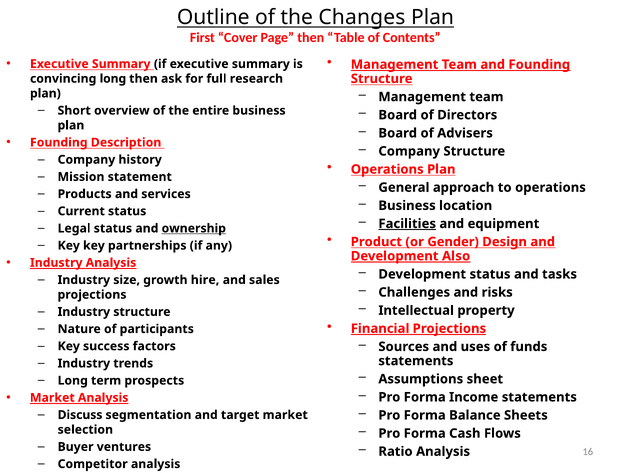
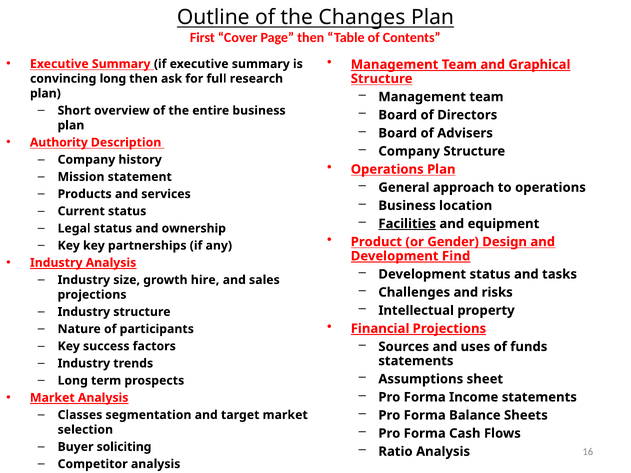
and Founding: Founding -> Graphical (539, 65)
Founding: Founding -> Authority (59, 143)
ownership underline: present -> none (194, 229)
Also: Also -> Find (456, 256)
Discuss: Discuss -> Classes (80, 415)
ventures: ventures -> soliciting (124, 447)
